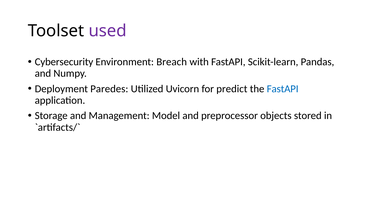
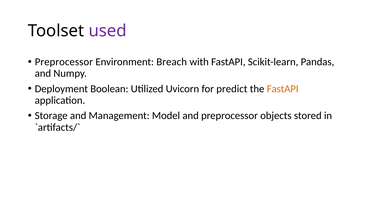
Cybersecurity: Cybersecurity -> Preprocessor (64, 62)
Paredes: Paredes -> Boolean (109, 89)
FastAPI colour: blue -> orange (283, 89)
